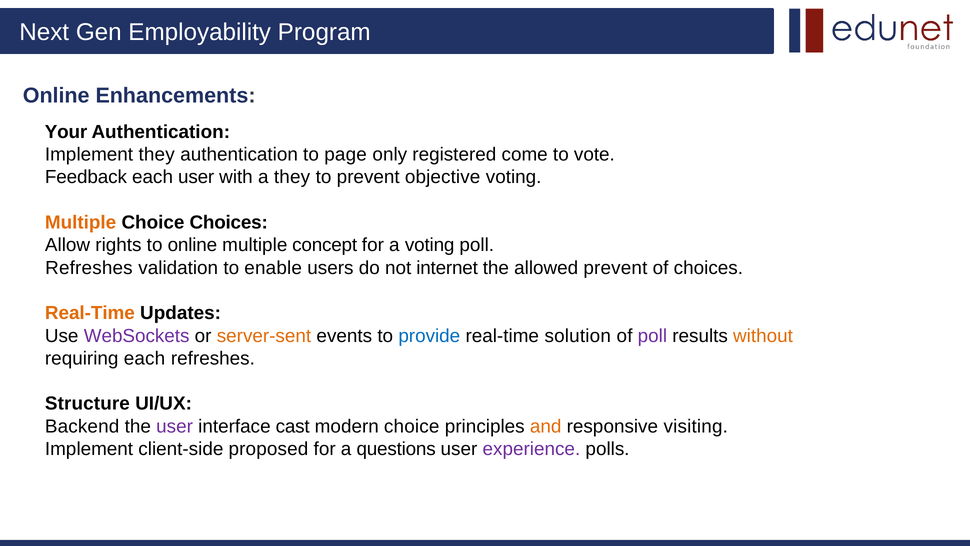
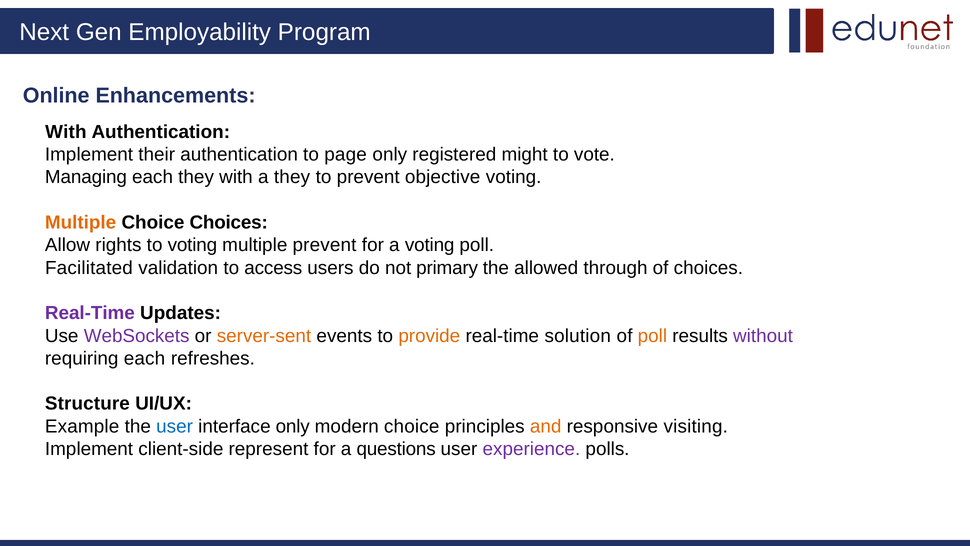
Your: Your -> With (66, 132)
Implement they: they -> their (157, 154)
come: come -> might (525, 154)
Feedback: Feedback -> Managing (86, 177)
each user: user -> they (196, 177)
to online: online -> voting (192, 245)
multiple concept: concept -> prevent (325, 245)
Refreshes: Refreshes -> Facilitated (89, 268)
enable: enable -> access (273, 268)
internet: internet -> primary (447, 268)
allowed prevent: prevent -> through (615, 268)
Real-Time colour: orange -> purple (90, 313)
provide colour: blue -> orange (429, 336)
poll colour: purple -> orange (652, 336)
without colour: orange -> purple (763, 336)
Backend: Backend -> Example (82, 426)
user colour: purple -> blue (175, 426)
interface cast: cast -> only (293, 426)
proposed: proposed -> represent (268, 449)
